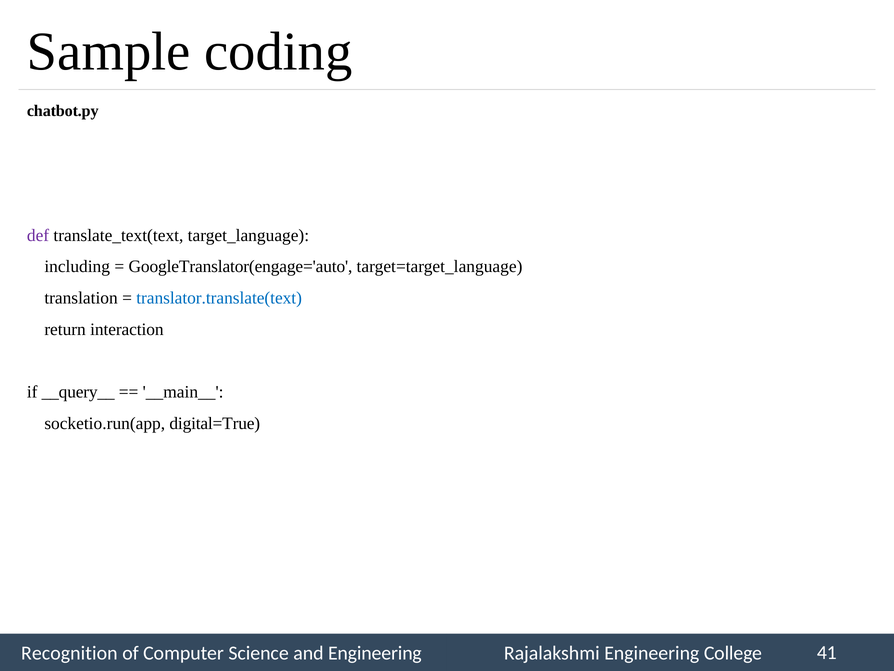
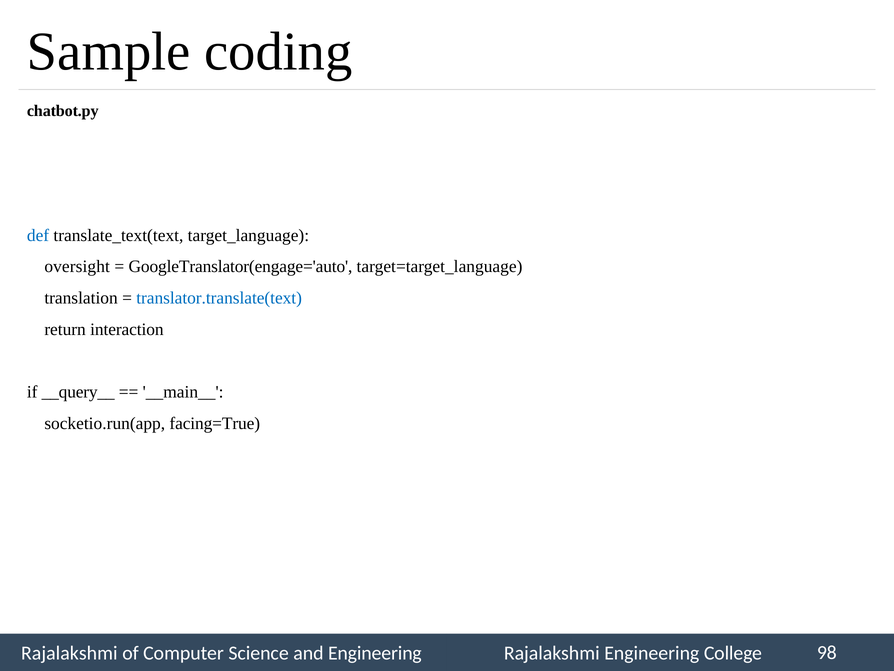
def colour: purple -> blue (38, 235)
including: including -> oversight (77, 267)
digital=True: digital=True -> facing=True (215, 423)
Recognition: Recognition -> Rajalakshmi (69, 652)
41: 41 -> 98 (827, 652)
